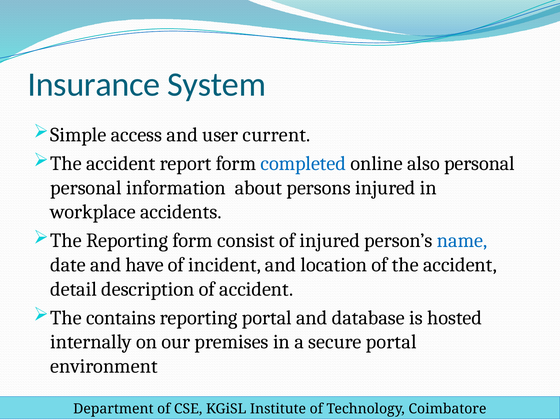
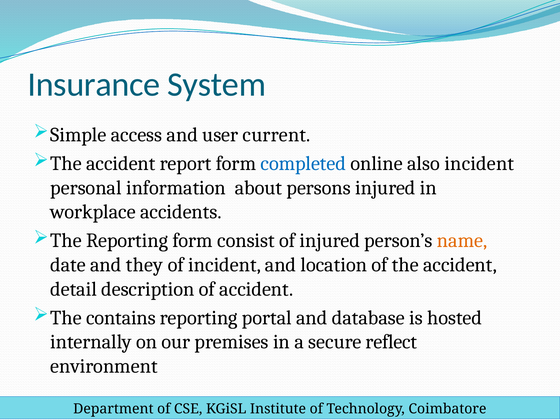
also personal: personal -> incident (479, 163)
name colour: blue -> orange (462, 241)
have: have -> they (144, 265)
secure portal: portal -> reflect (391, 342)
